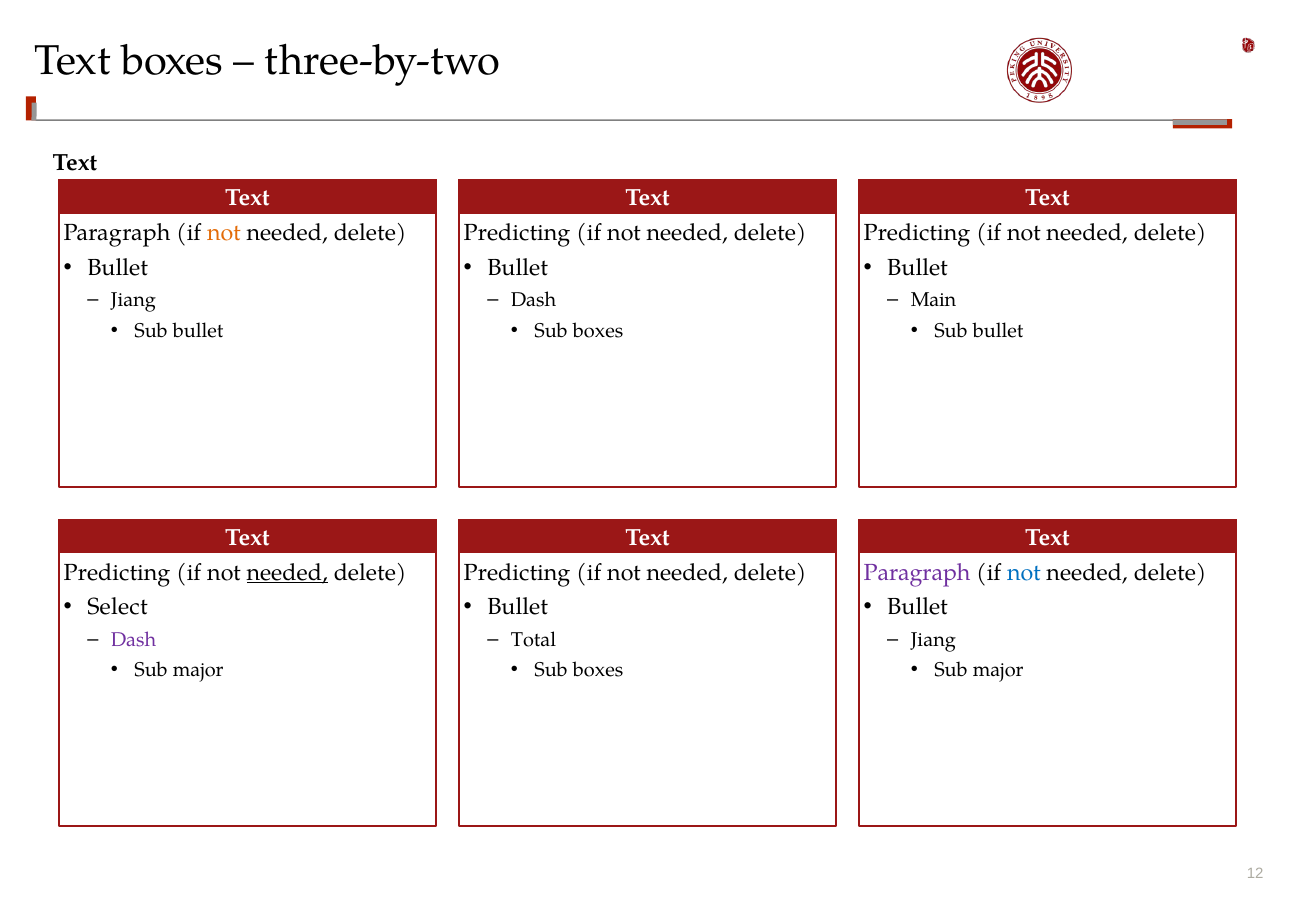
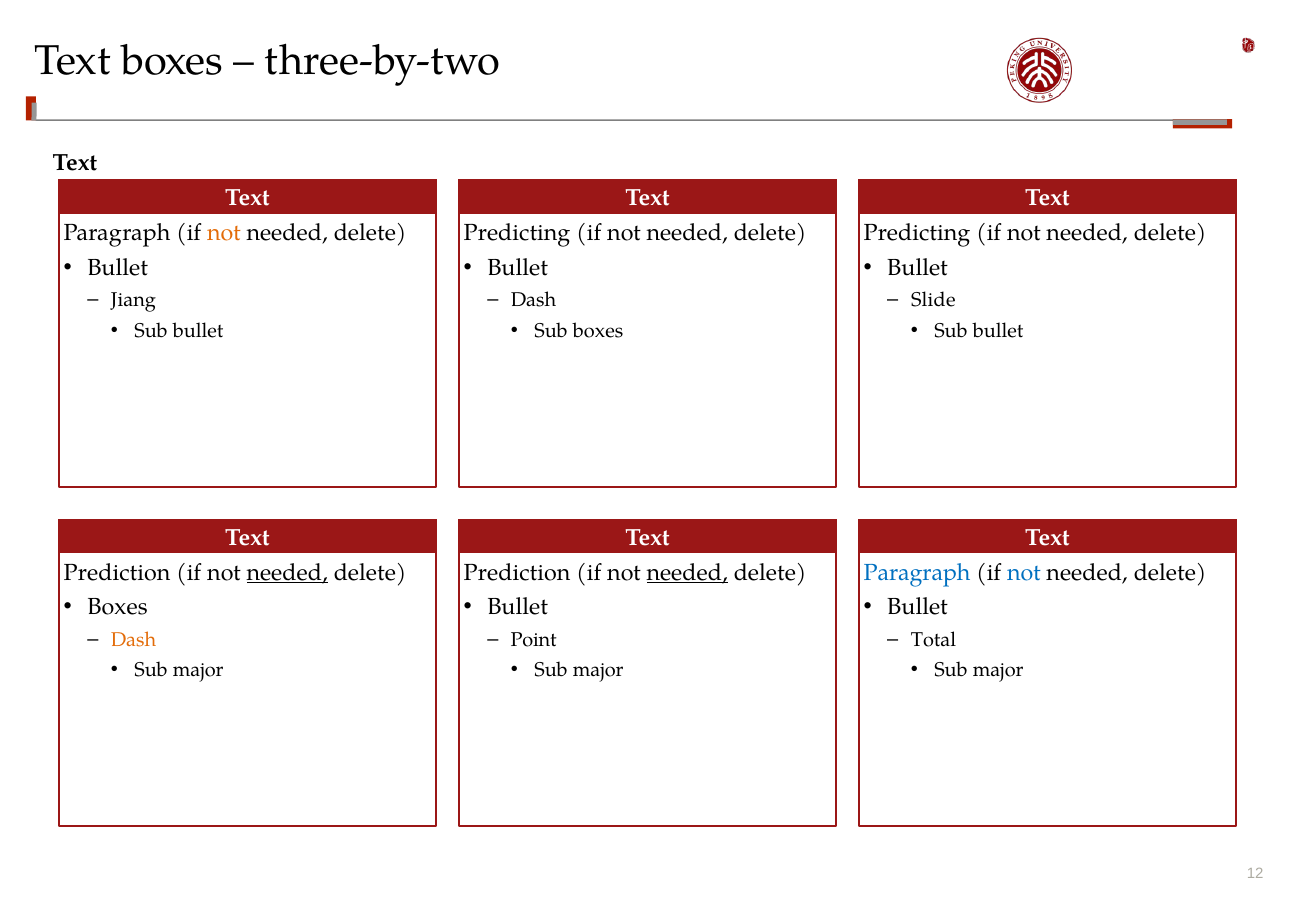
Main: Main -> Slide (933, 300)
Predicting: Predicting -> Prediction (117, 573)
Predicting: Predicting -> Prediction (517, 573)
needed underline: none -> present (687, 573)
Paragraph colour: purple -> blue (917, 573)
Select: Select -> Boxes (117, 607)
Dash colour: purple -> orange (133, 640)
Total: Total -> Point (534, 640)
Jiang: Jiang -> Total (933, 640)
boxes: boxes -> major (598, 670)
